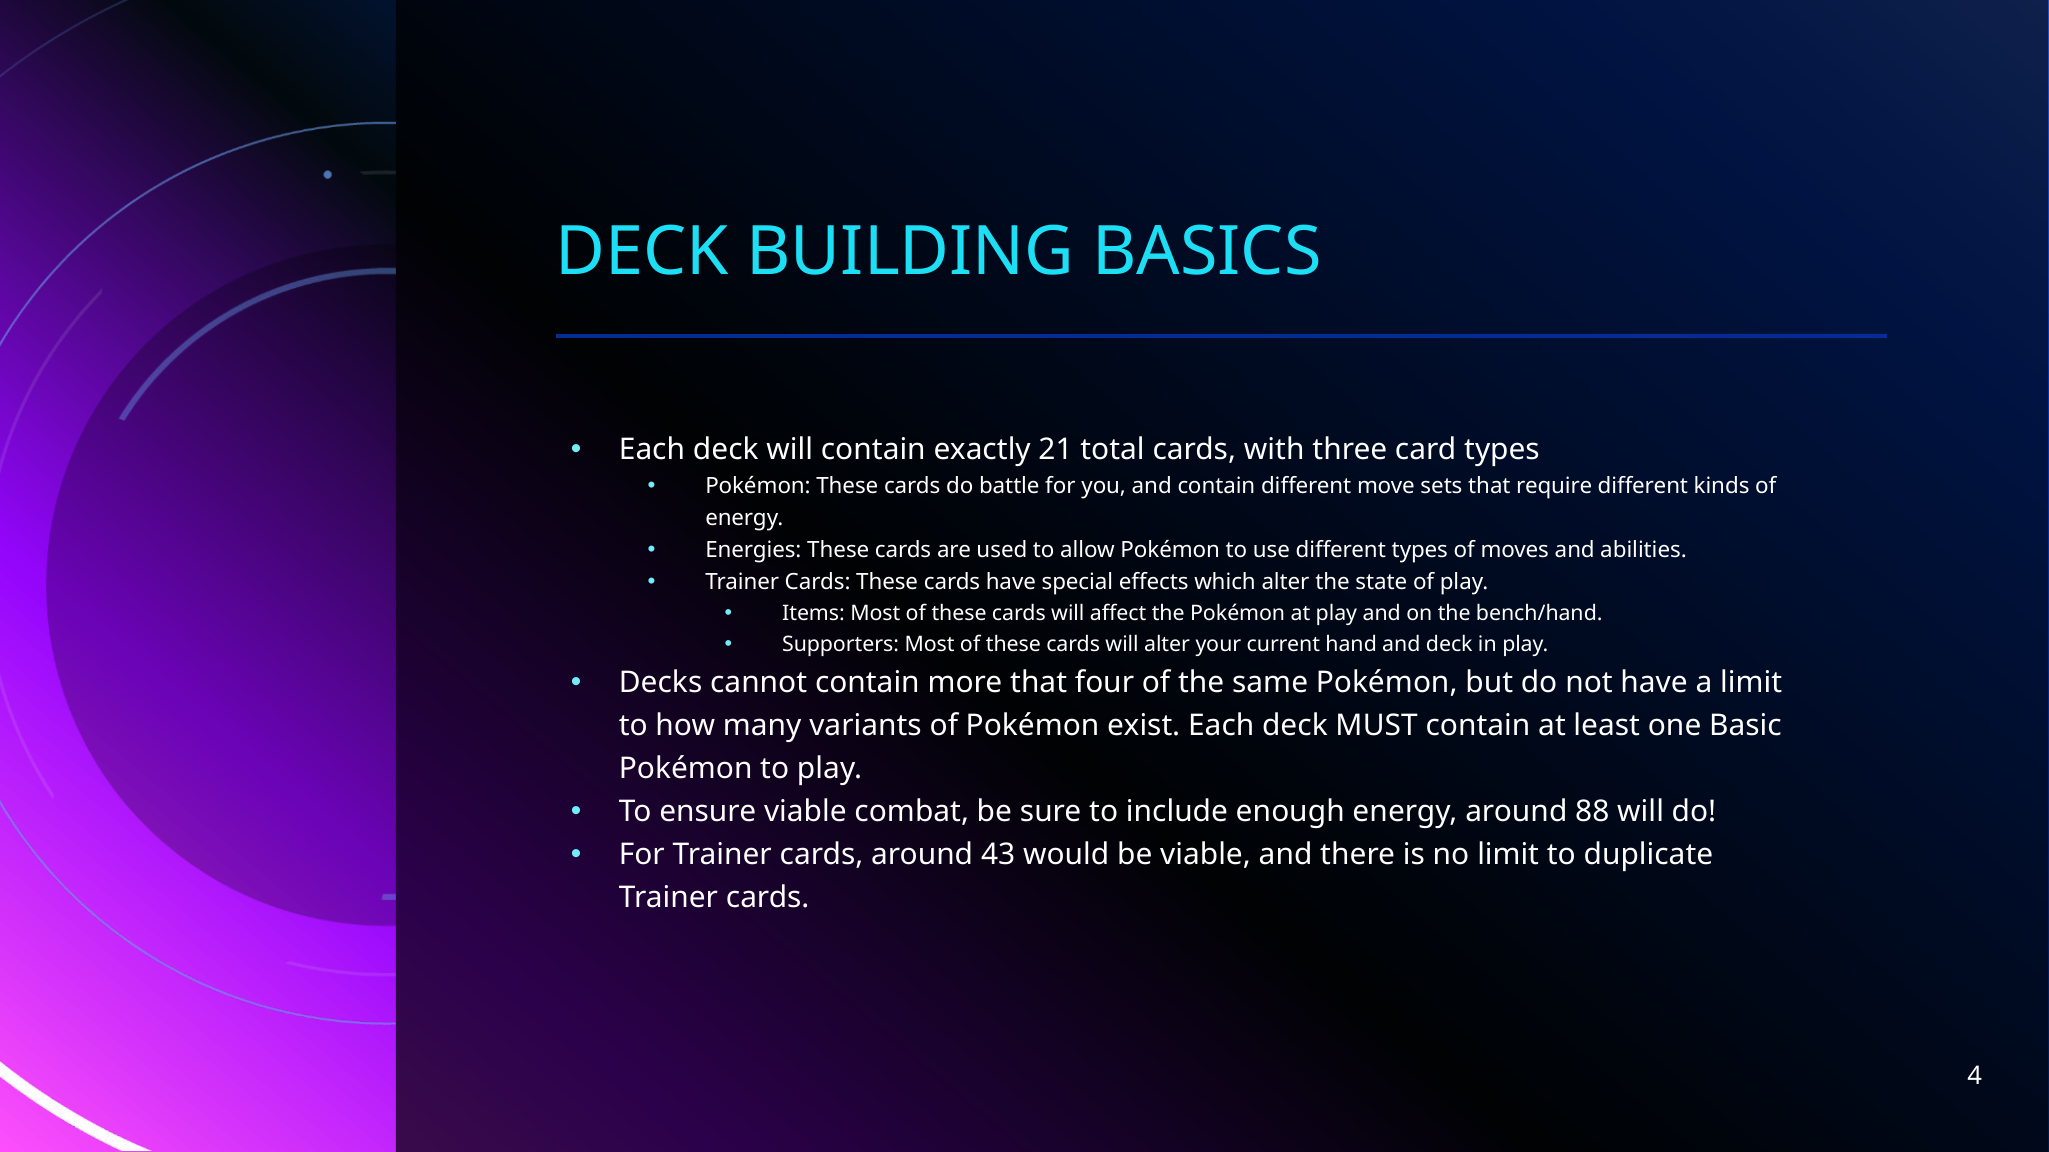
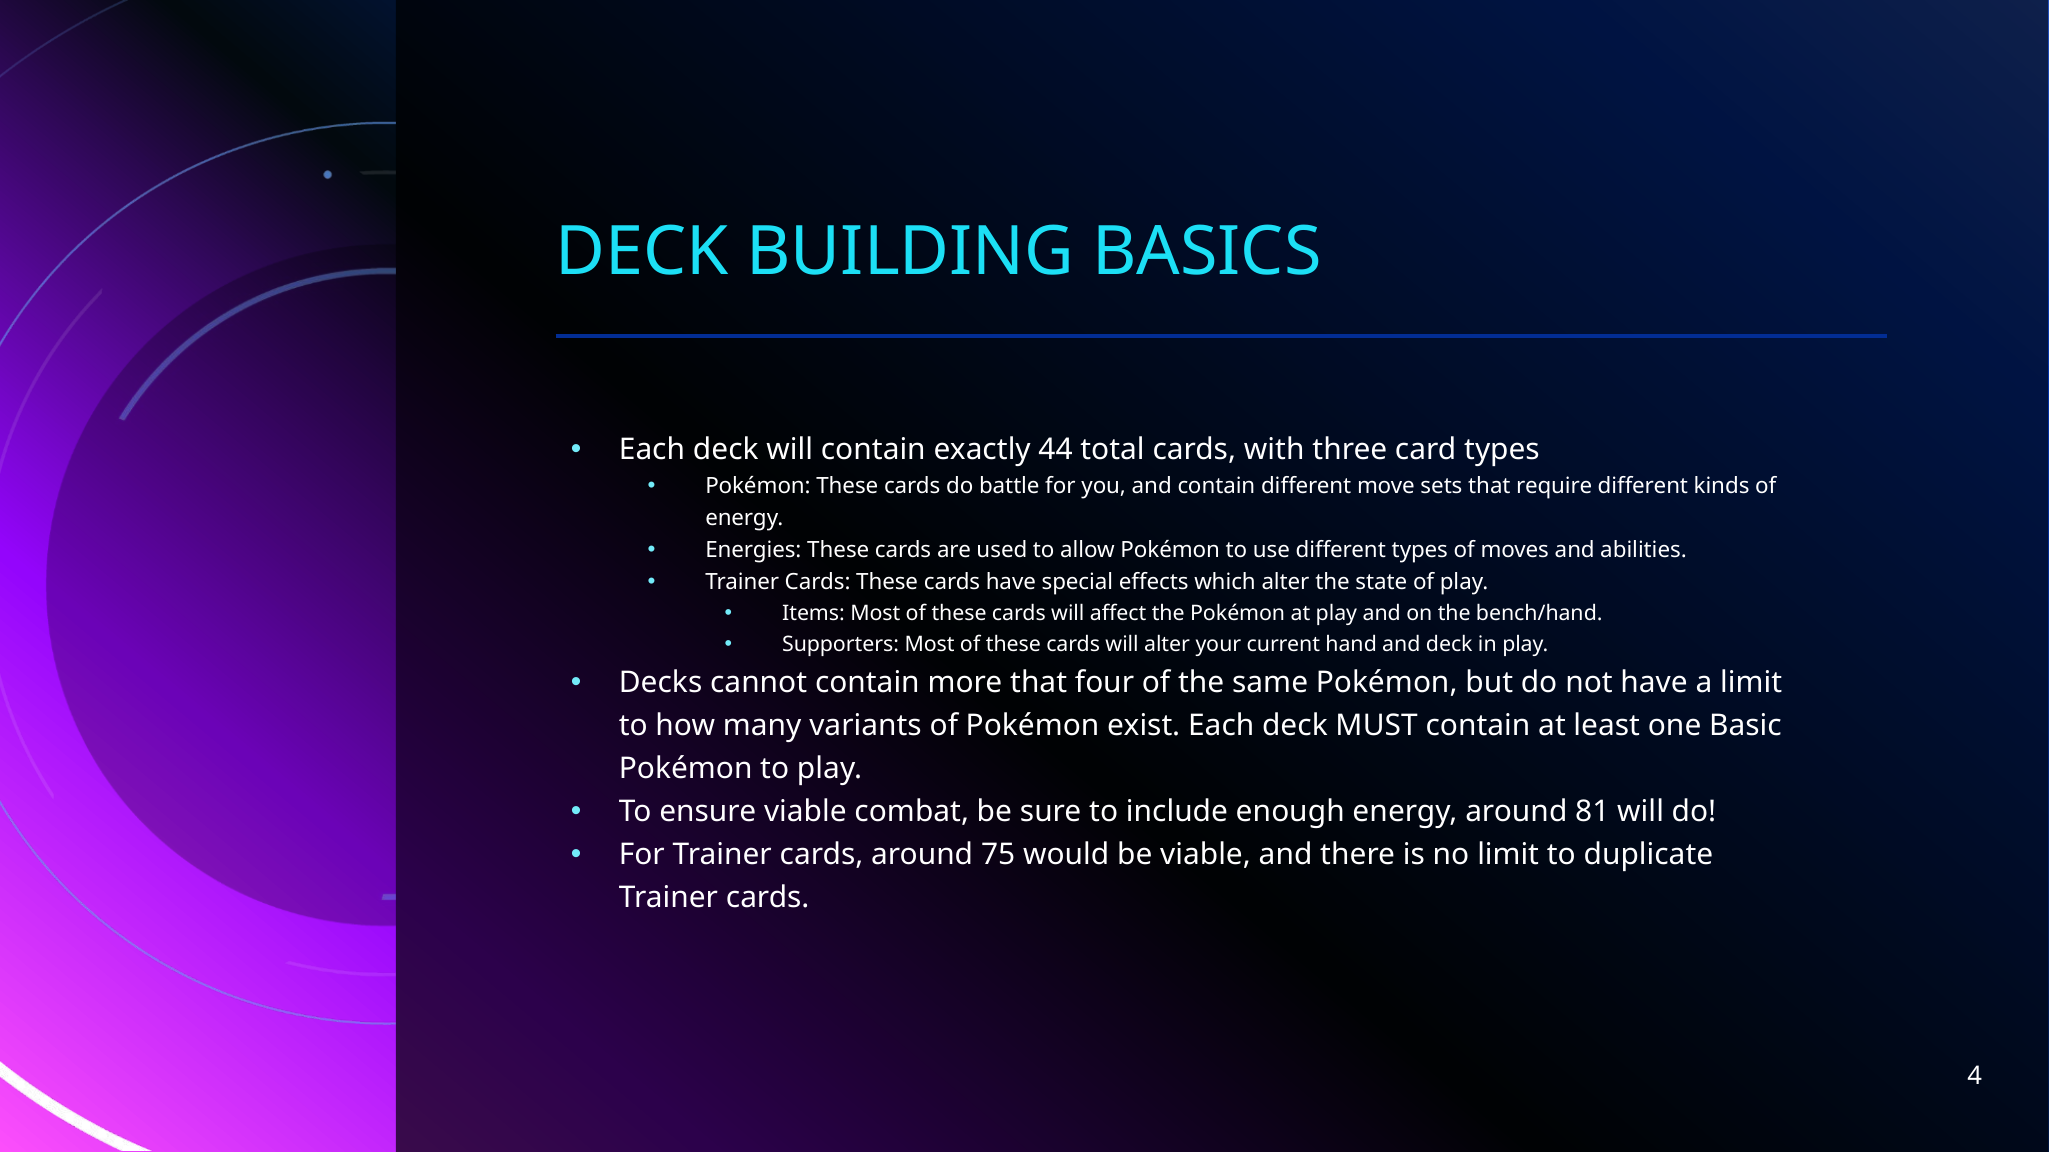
21: 21 -> 44 (1056, 450)
88: 88 -> 81 (1592, 812)
43: 43 -> 75 (998, 855)
